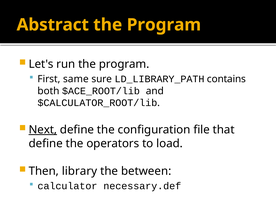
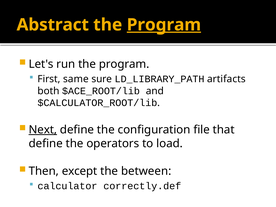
Program underline: none -> present (164, 25)
contains: contains -> artifacts (226, 79)
library: library -> except (80, 171)
necessary.def: necessary.def -> correctly.def (142, 186)
